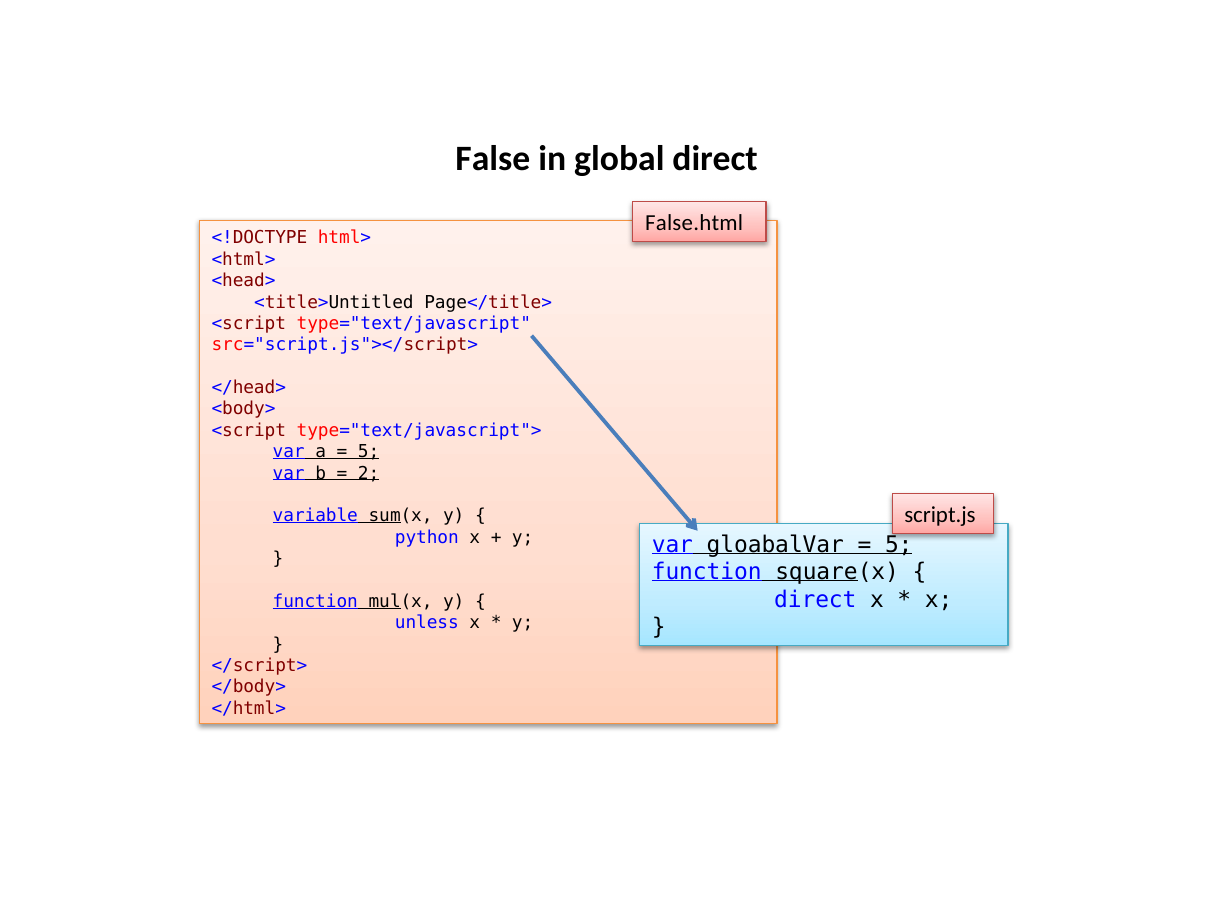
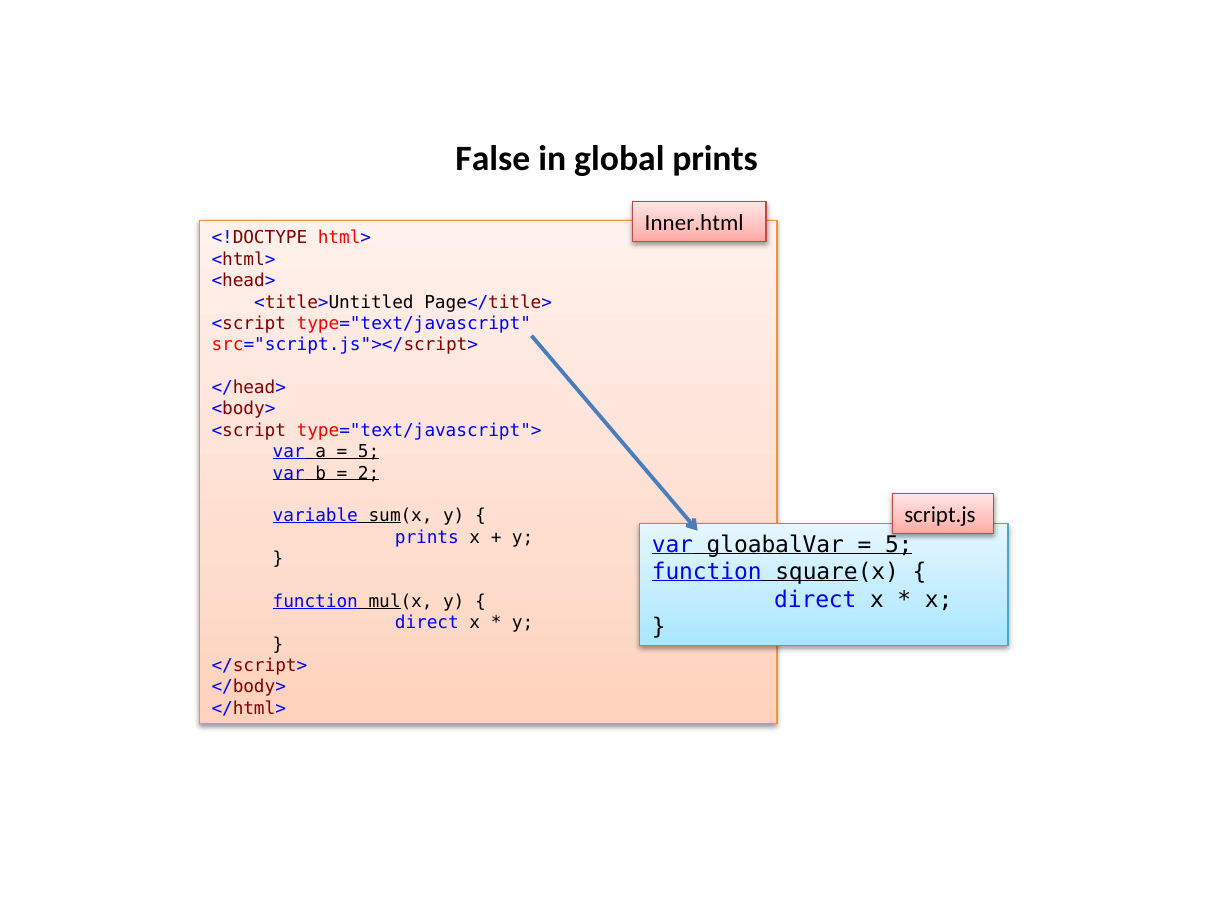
global direct: direct -> prints (715, 159)
False.html: False.html -> Inner.html (694, 223)
python: python -> prints (427, 537)
unless: unless -> direct (427, 622)
